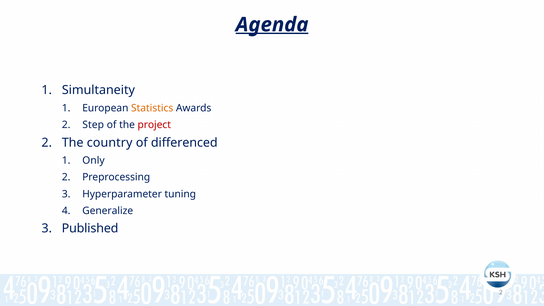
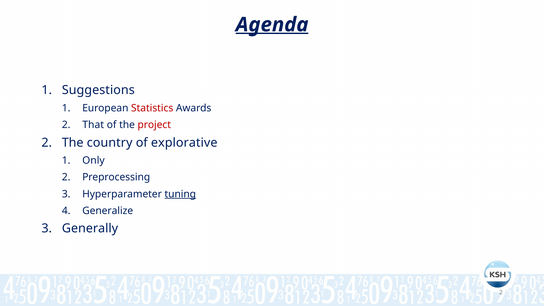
Simultaneity: Simultaneity -> Suggestions (98, 90)
Statistics colour: orange -> red (152, 108)
Step: Step -> That (93, 125)
differenced: differenced -> explorative (184, 143)
tuning underline: none -> present (180, 194)
Published: Published -> Generally (90, 229)
